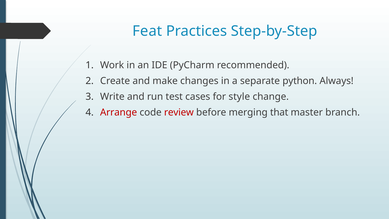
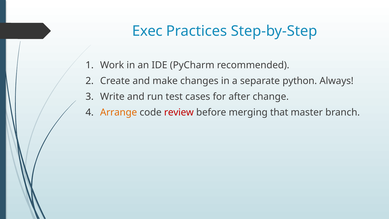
Feat: Feat -> Exec (147, 31)
style: style -> after (239, 97)
Arrange colour: red -> orange (119, 112)
